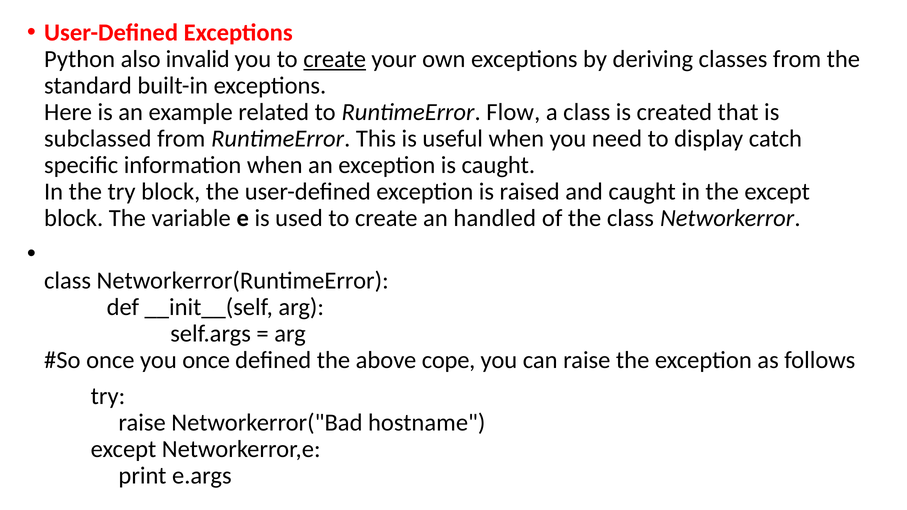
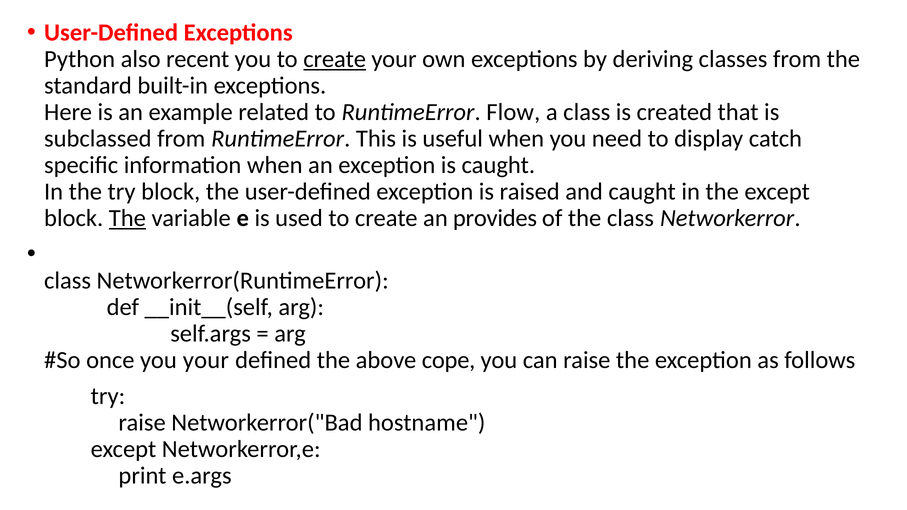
invalid: invalid -> recent (198, 59)
The underline: none -> present (127, 218)
handled: handled -> provides (495, 218)
you once: once -> your (206, 360)
